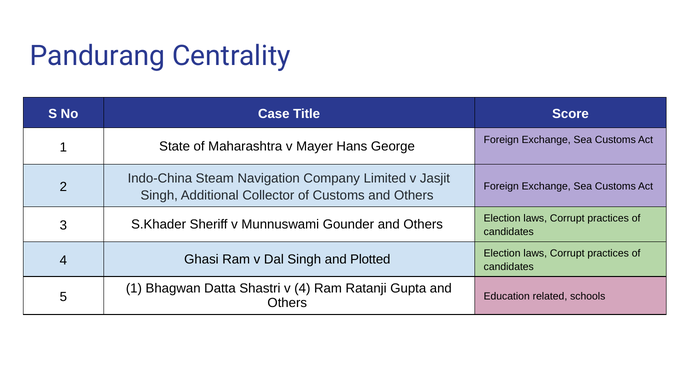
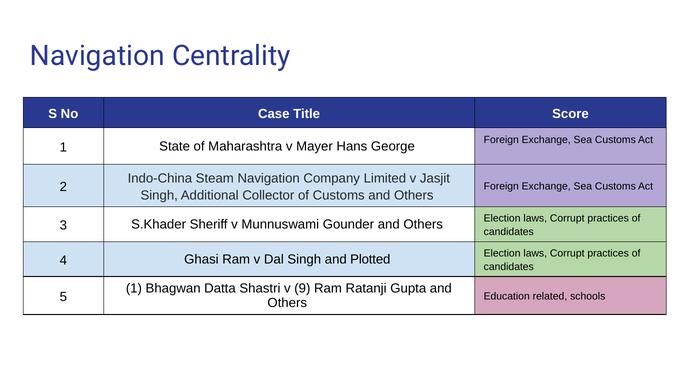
Pandurang: Pandurang -> Navigation (97, 56)
v 4: 4 -> 9 (302, 288)
